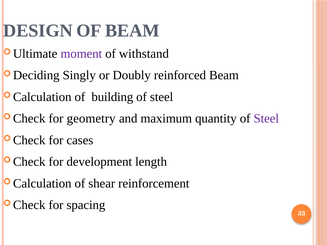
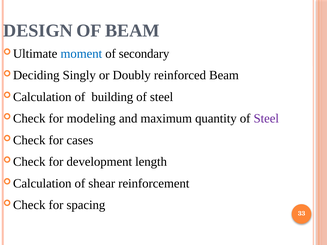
moment colour: purple -> blue (81, 54)
withstand: withstand -> secondary (144, 54)
geometry: geometry -> modeling (91, 119)
